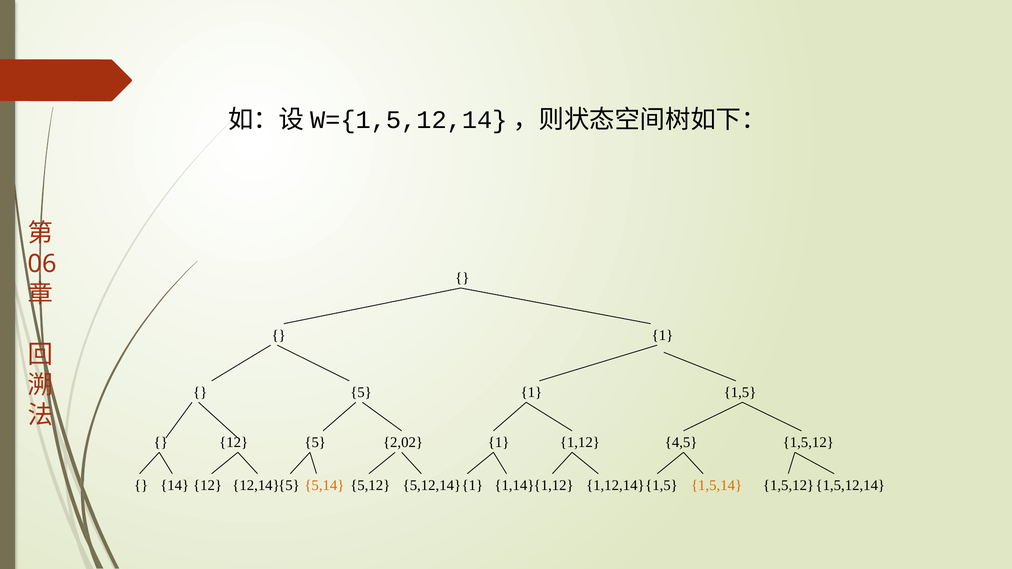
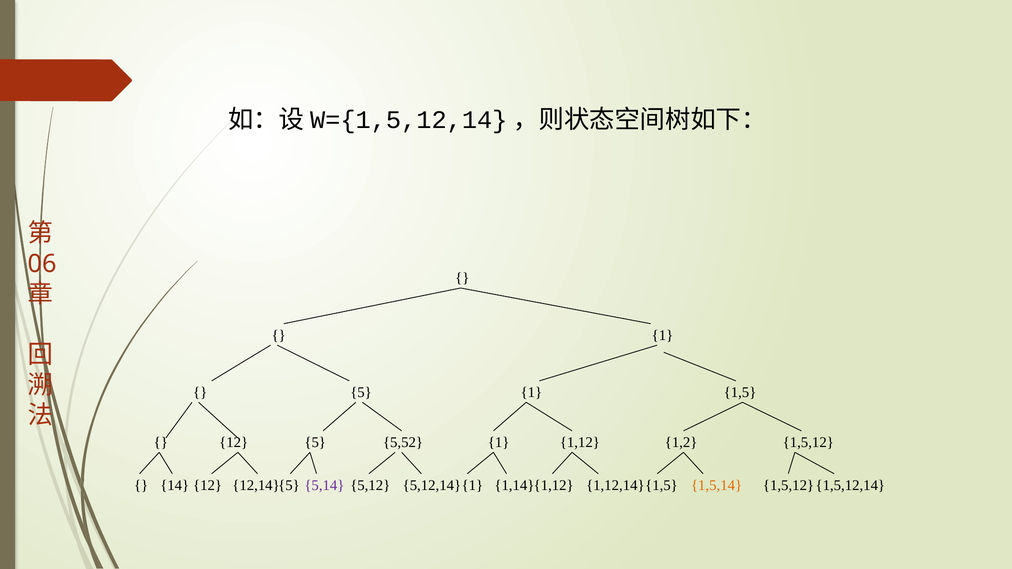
2,02: 2,02 -> 5,52 (403, 443)
4,5: 4,5 -> 1,2 (681, 443)
5,14 colour: orange -> purple (324, 485)
